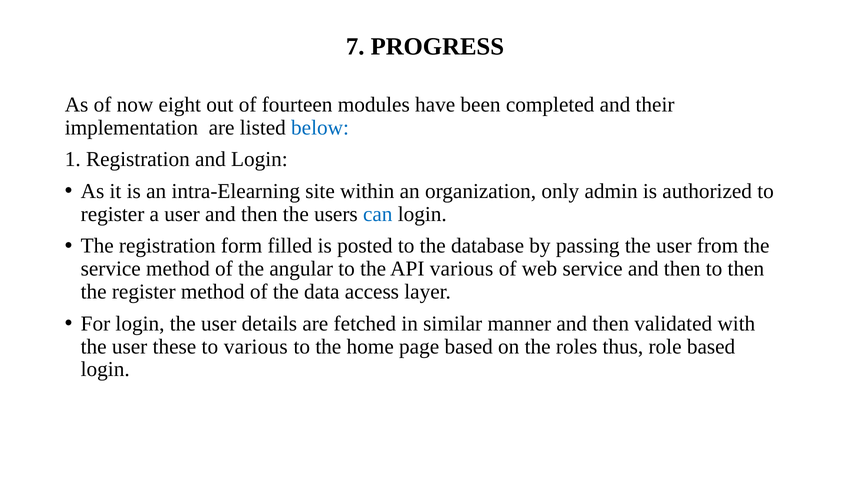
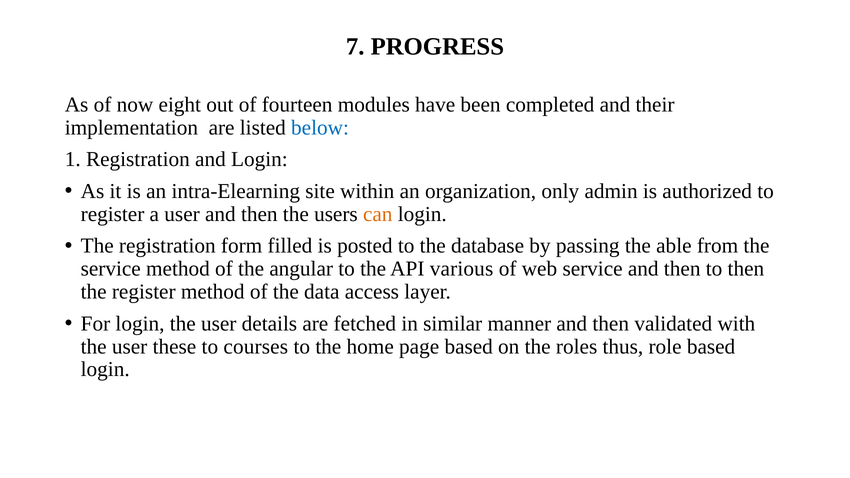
can colour: blue -> orange (378, 214)
passing the user: user -> able (674, 246)
to various: various -> courses (256, 347)
